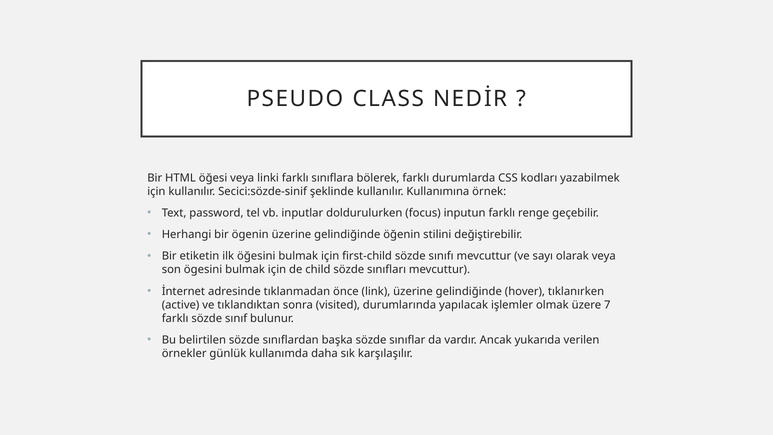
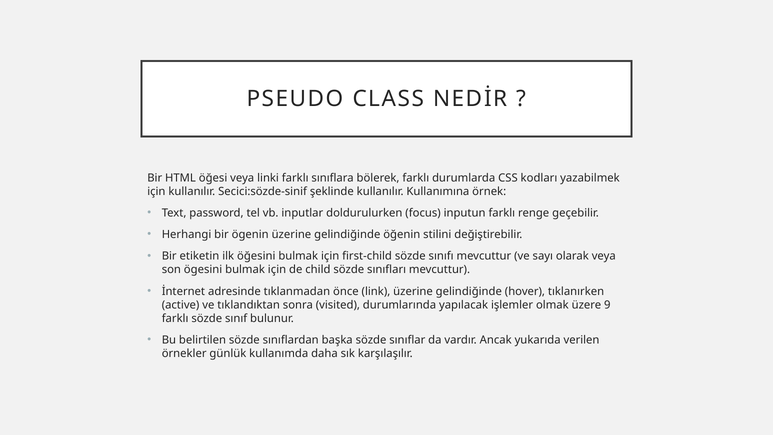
7: 7 -> 9 (607, 305)
